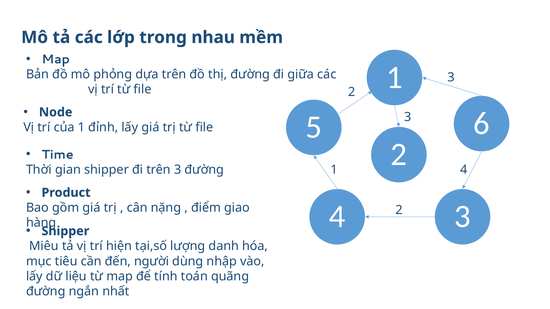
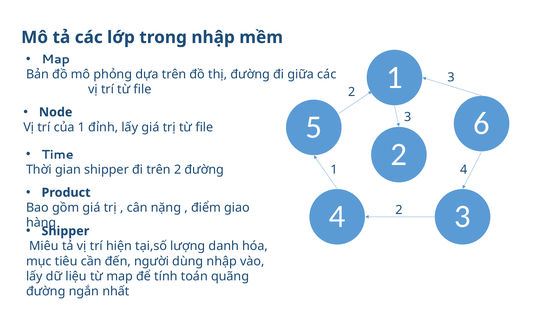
trong nhau: nhau -> nhập (213, 37)
trên 3: 3 -> 2 (178, 170)
